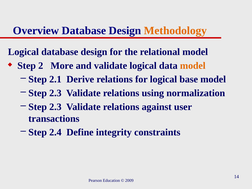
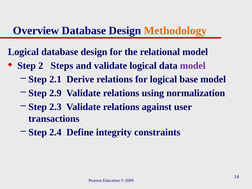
More: More -> Steps (62, 66)
model colour: orange -> purple (193, 66)
2.3: 2.3 -> 2.9 (55, 93)
